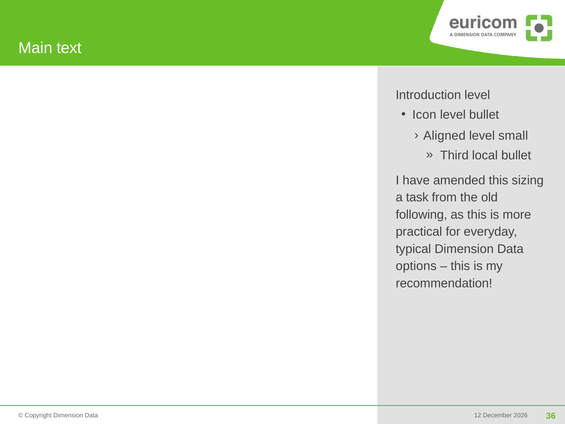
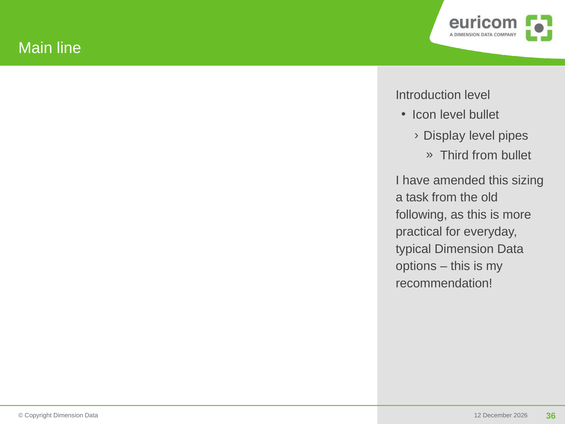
text: text -> line (69, 48)
Aligned: Aligned -> Display (444, 136)
small: small -> pipes (513, 136)
Third local: local -> from (485, 155)
